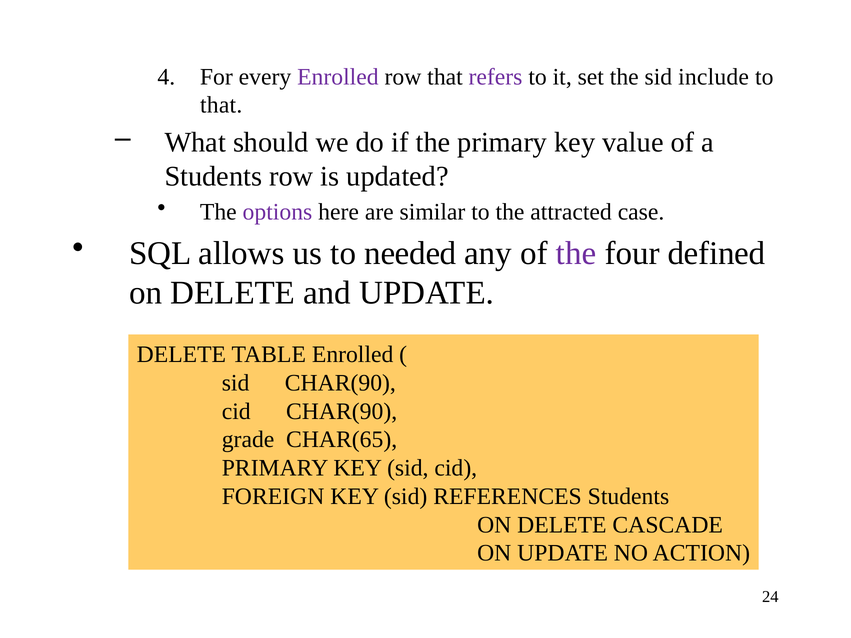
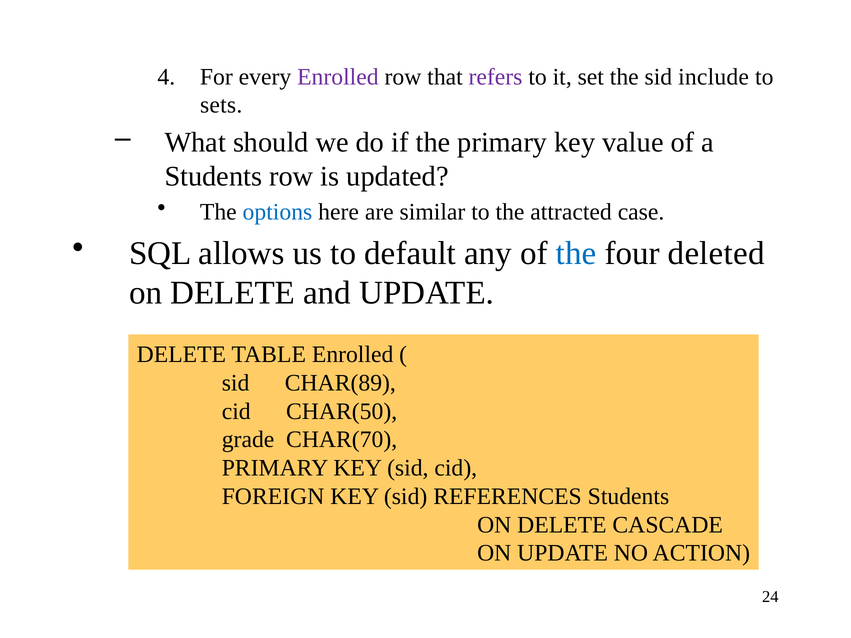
that: that -> sets (221, 105)
options colour: purple -> blue (277, 212)
needed: needed -> default (410, 253)
the colour: purple -> blue (576, 253)
defined: defined -> deleted (716, 253)
sid CHAR(90: CHAR(90 -> CHAR(89 (340, 383)
cid CHAR(90: CHAR(90 -> CHAR(50 (342, 411)
CHAR(65: CHAR(65 -> CHAR(70 (342, 440)
